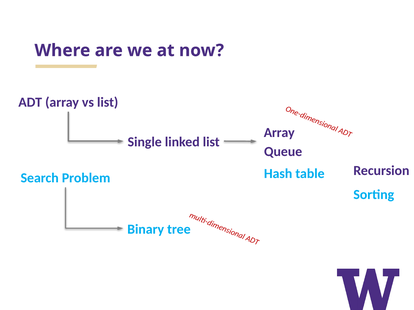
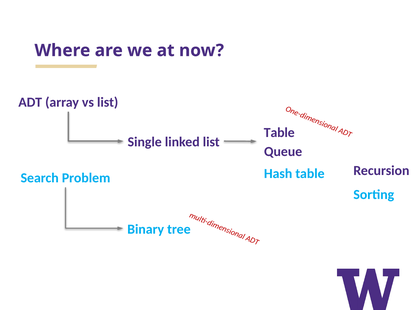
Array: Array -> Table (279, 133)
